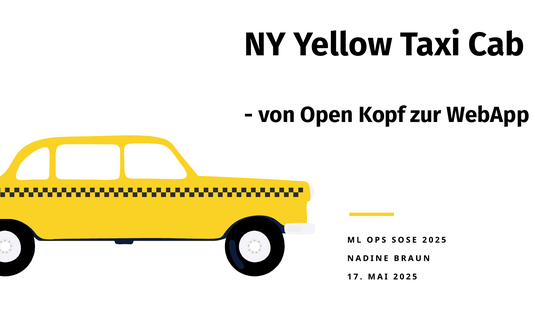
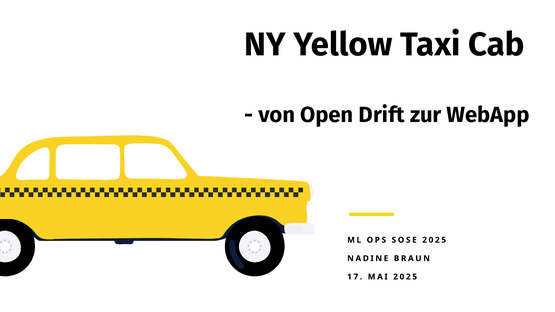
Kopf: Kopf -> Drift (382, 115)
